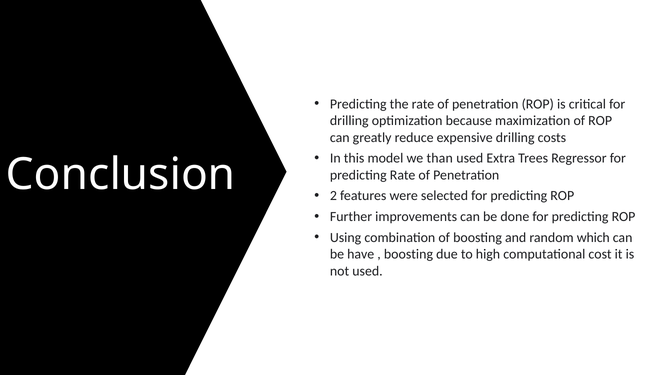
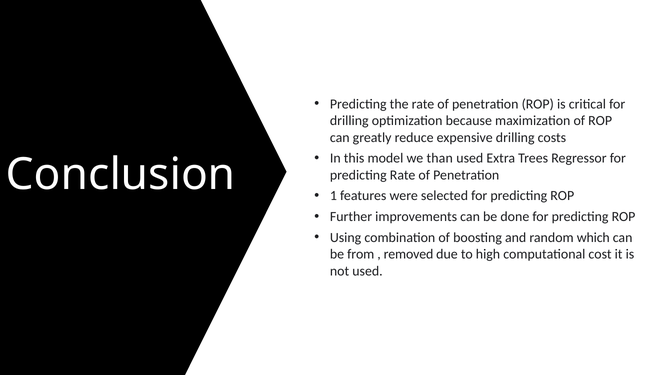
2: 2 -> 1 (333, 196)
have: have -> from (361, 254)
boosting: boosting -> removed (409, 254)
